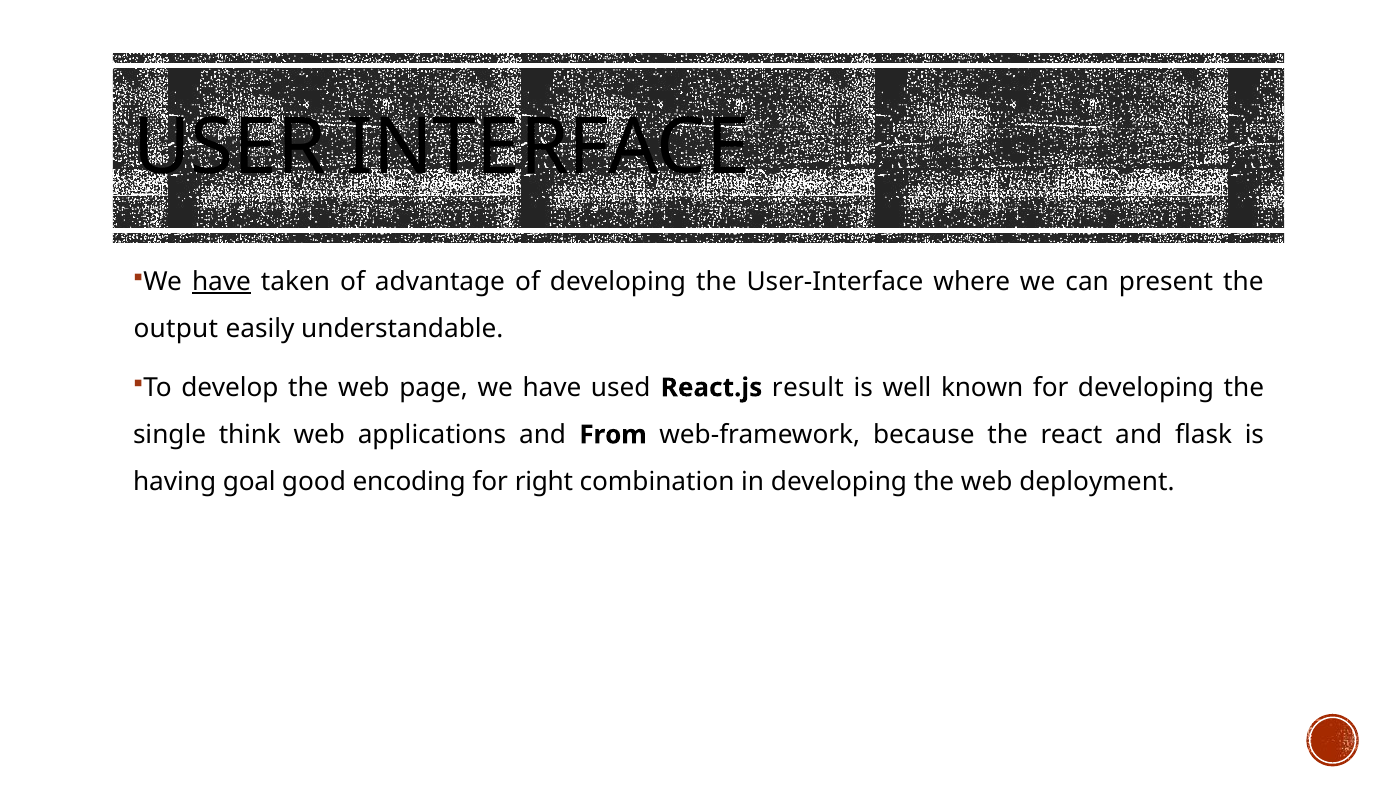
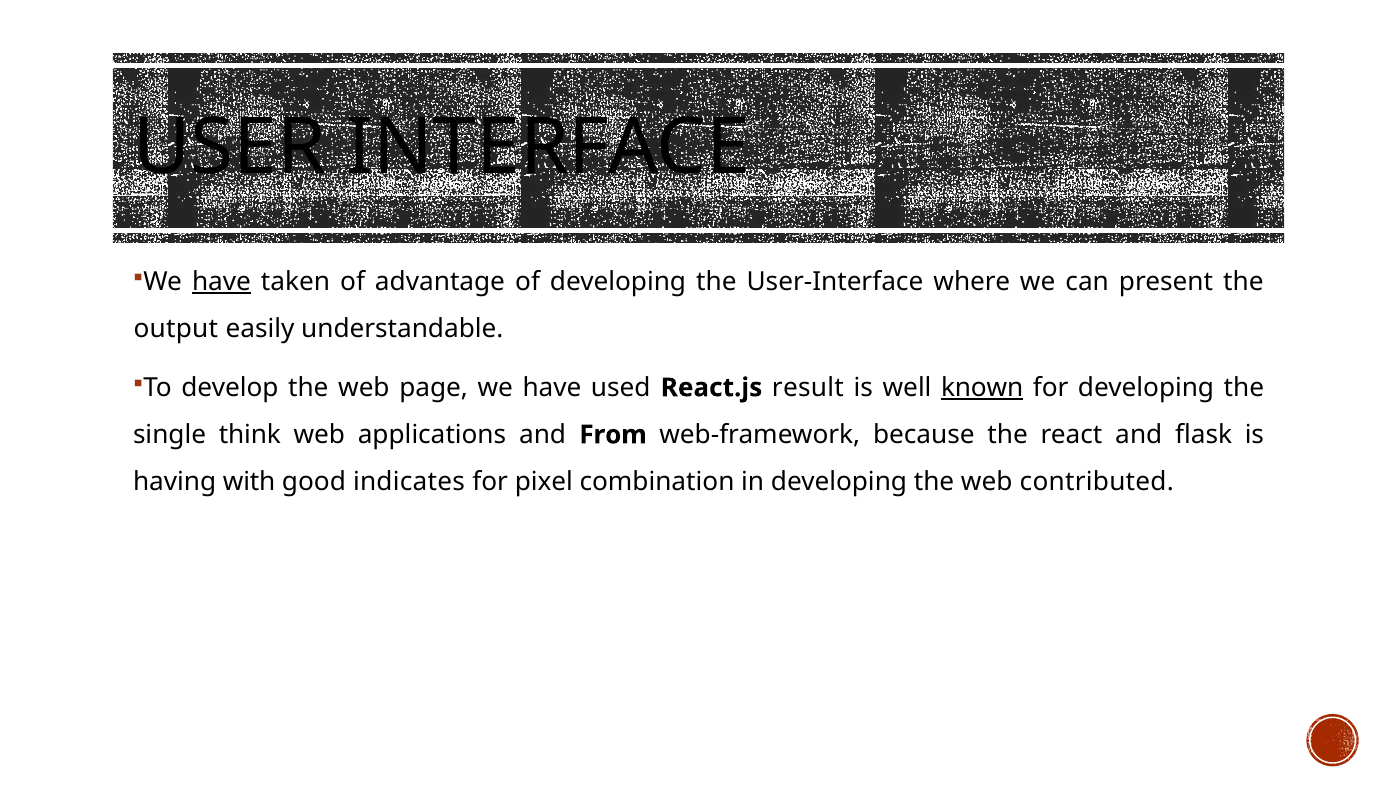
known underline: none -> present (982, 388)
goal: goal -> with (249, 482)
encoding: encoding -> indicates (409, 482)
right: right -> pixel (544, 482)
deployment: deployment -> contributed (1097, 482)
